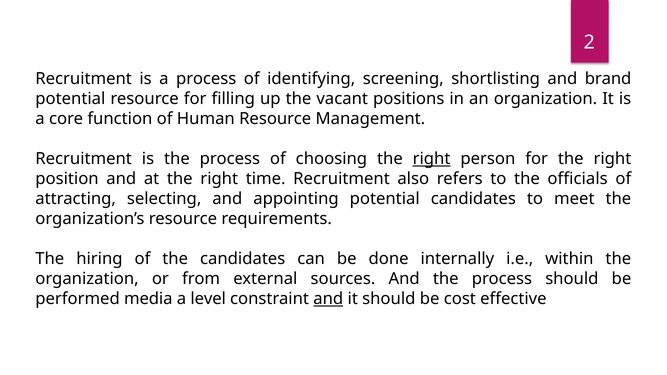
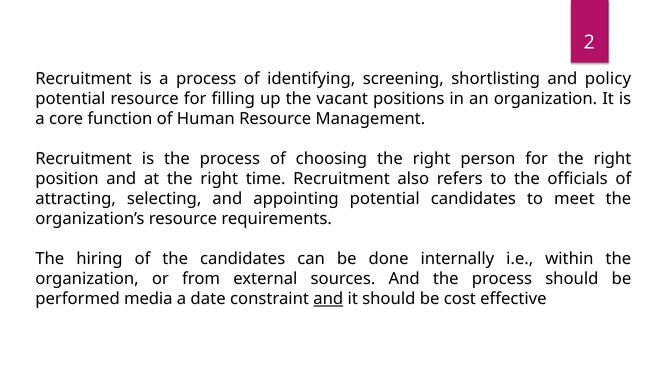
brand: brand -> policy (608, 79)
right underline: present -> none (432, 159)
level: level -> date (208, 299)
